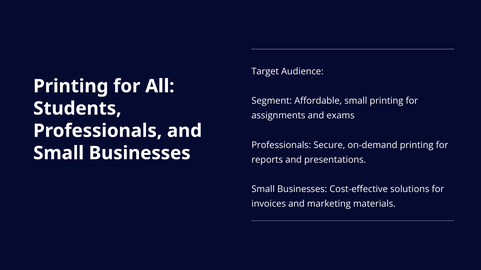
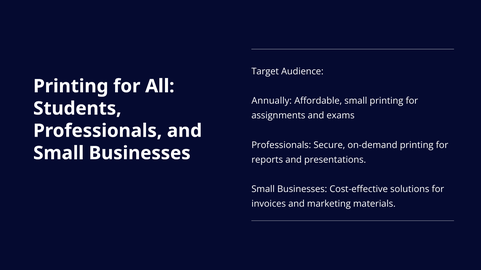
Segment: Segment -> Annually (272, 101)
